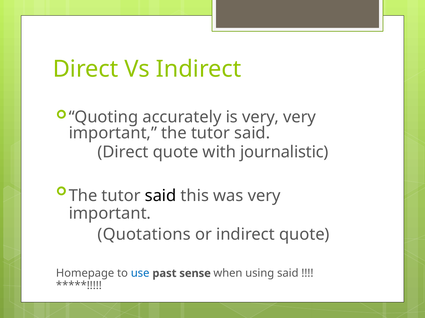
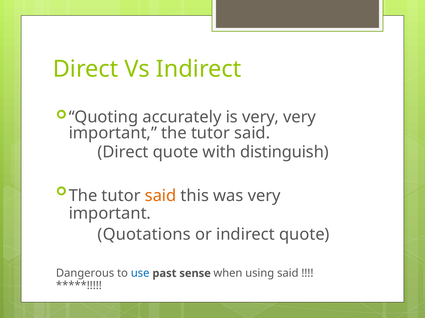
journalistic: journalistic -> distinguish (284, 153)
said colour: black -> orange (161, 196)
Homepage: Homepage -> Dangerous (85, 274)
